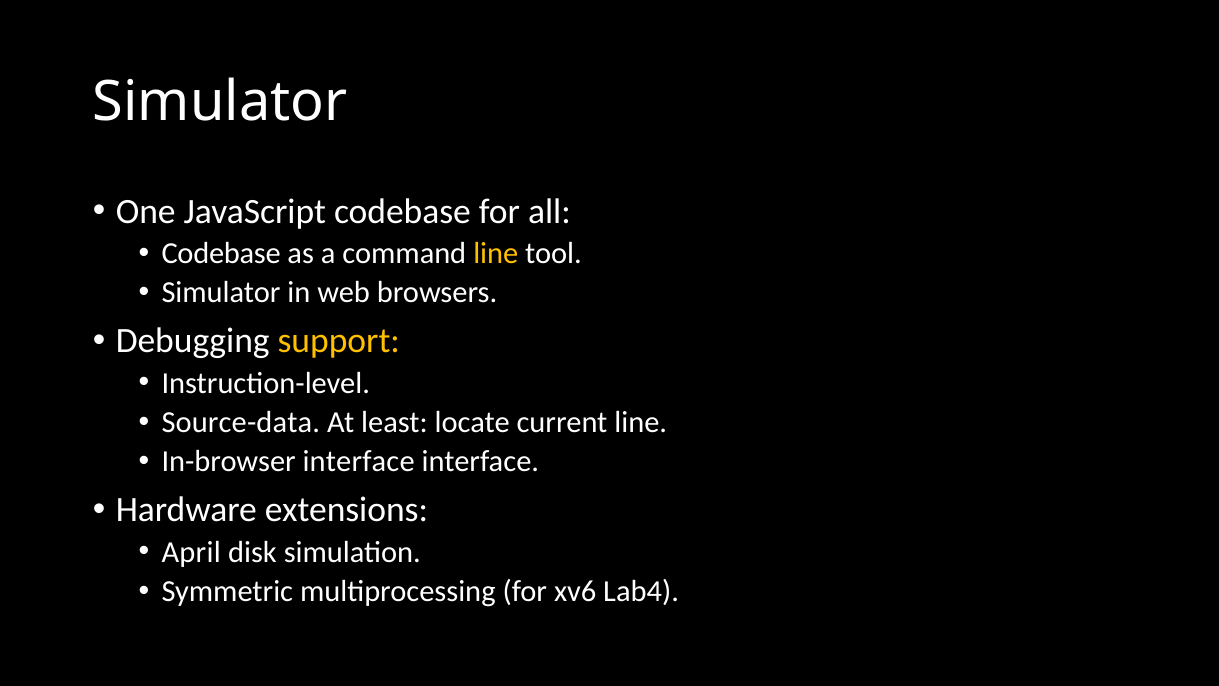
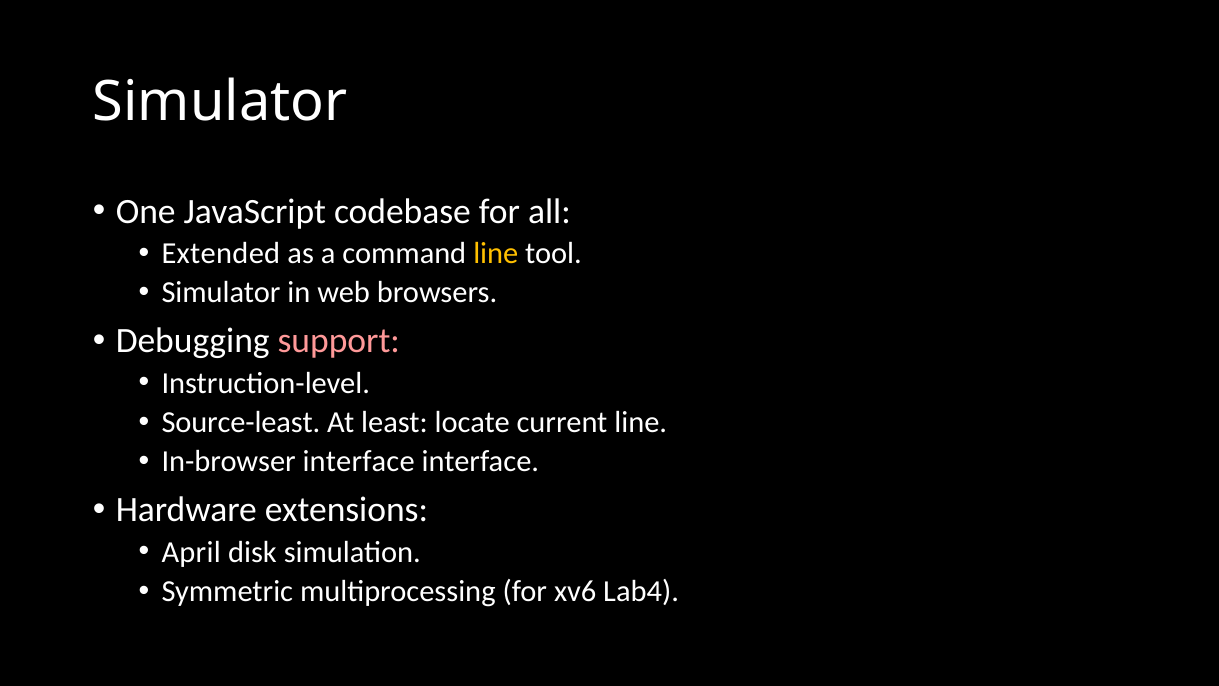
Codebase: Codebase -> Extended (221, 253)
support colour: yellow -> pink (339, 341)
Source-data: Source-data -> Source-least (241, 422)
